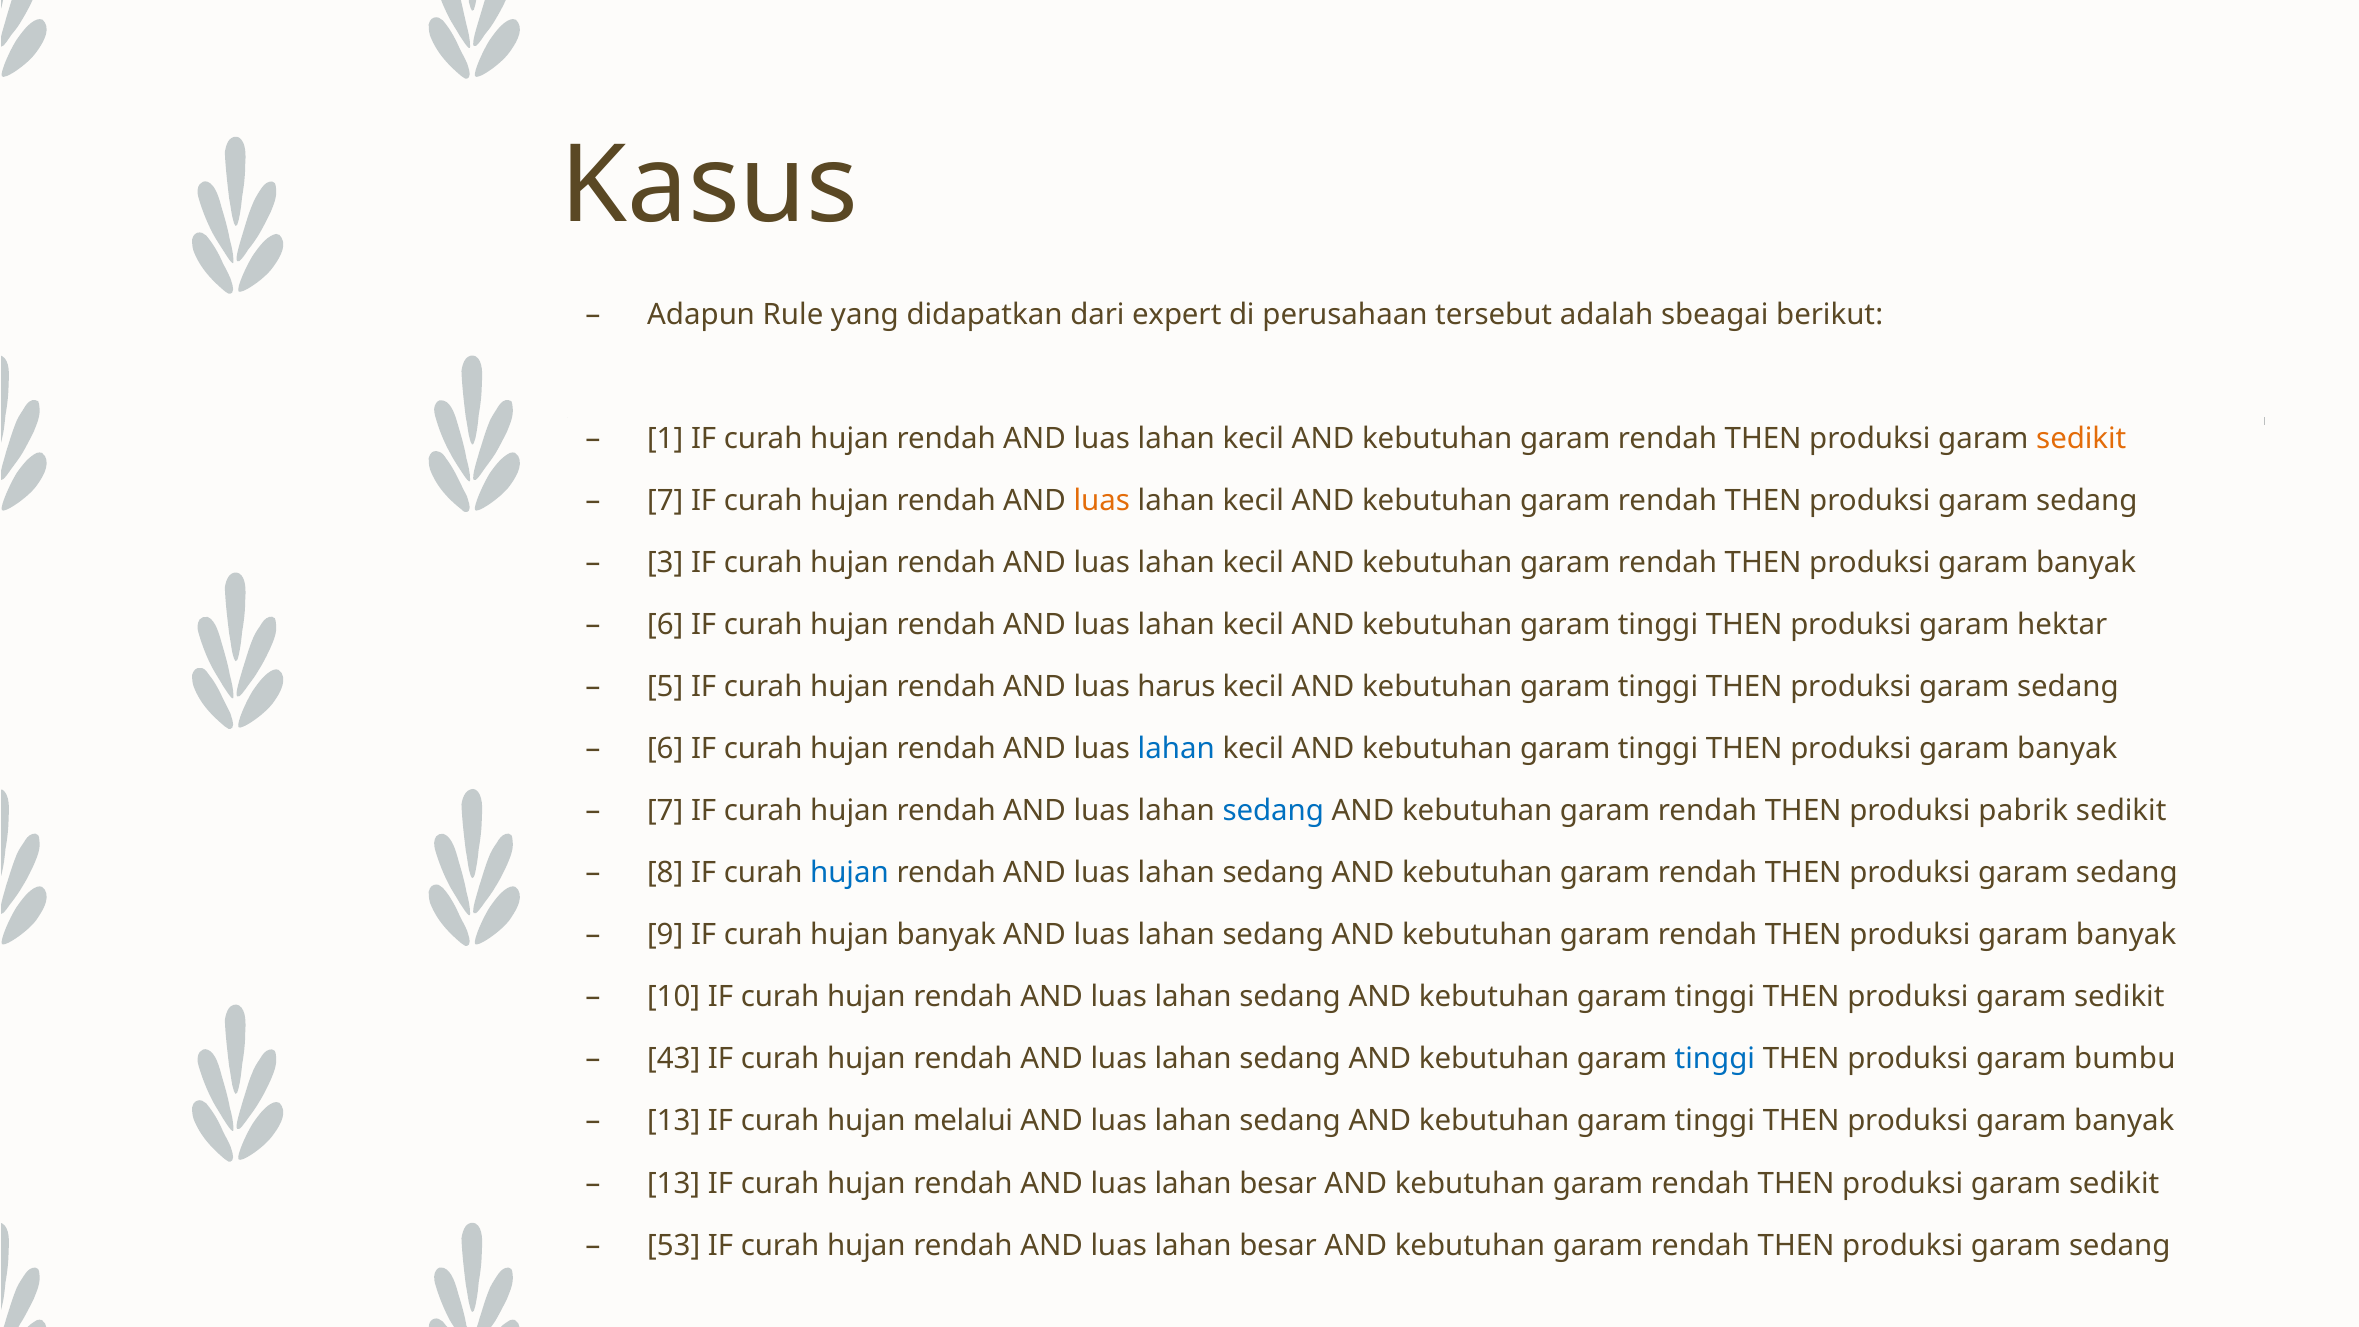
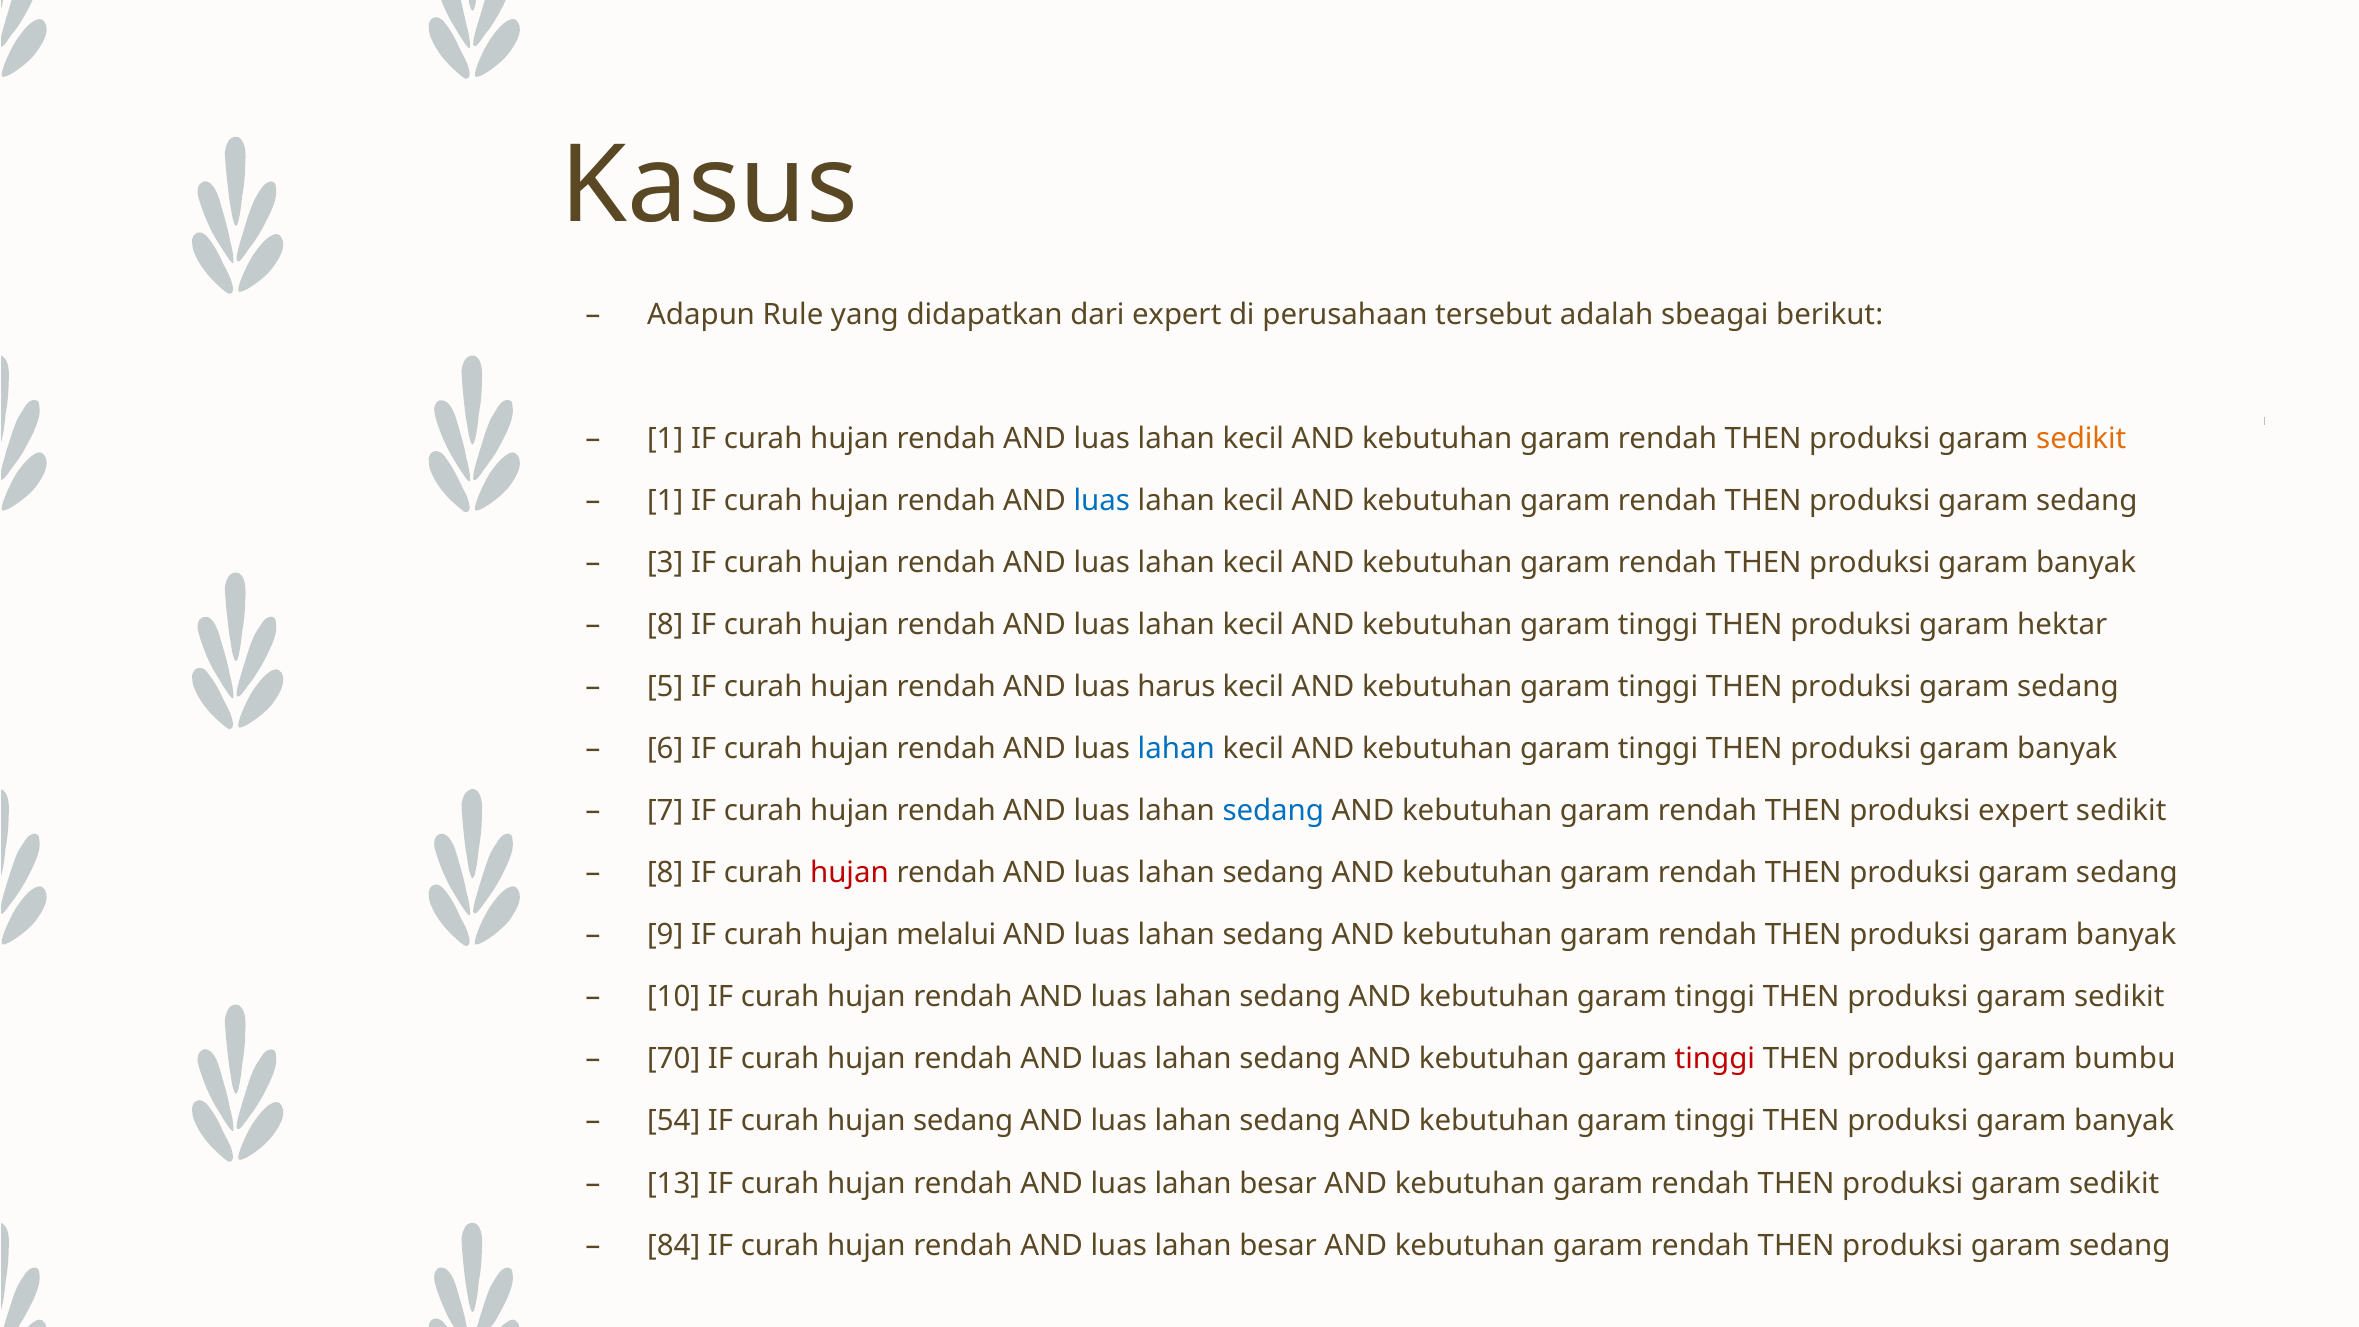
7: 7 -> 1 (665, 501)
luas colour: orange -> blue (1102, 501)
6: 6 -> 8 (665, 625)
produksi pabrik: pabrik -> expert (2023, 811)
hujan colour: blue -> red (849, 873)
hujan banyak: banyak -> melalui (946, 935)
43: 43 -> 70 (674, 1059)
tinggi colour: blue -> red (1715, 1059)
13: 13 -> 54 (674, 1121)
hujan melalui: melalui -> sedang (963, 1121)
53: 53 -> 84 (674, 1245)
